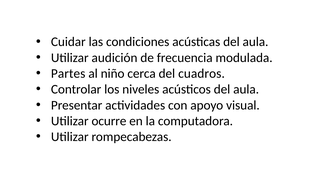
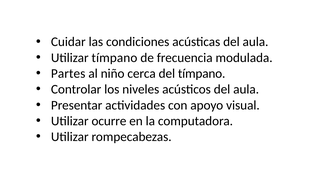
Utilizar audición: audición -> tímpano (114, 58)
del cuadros: cuadros -> tímpano (202, 73)
